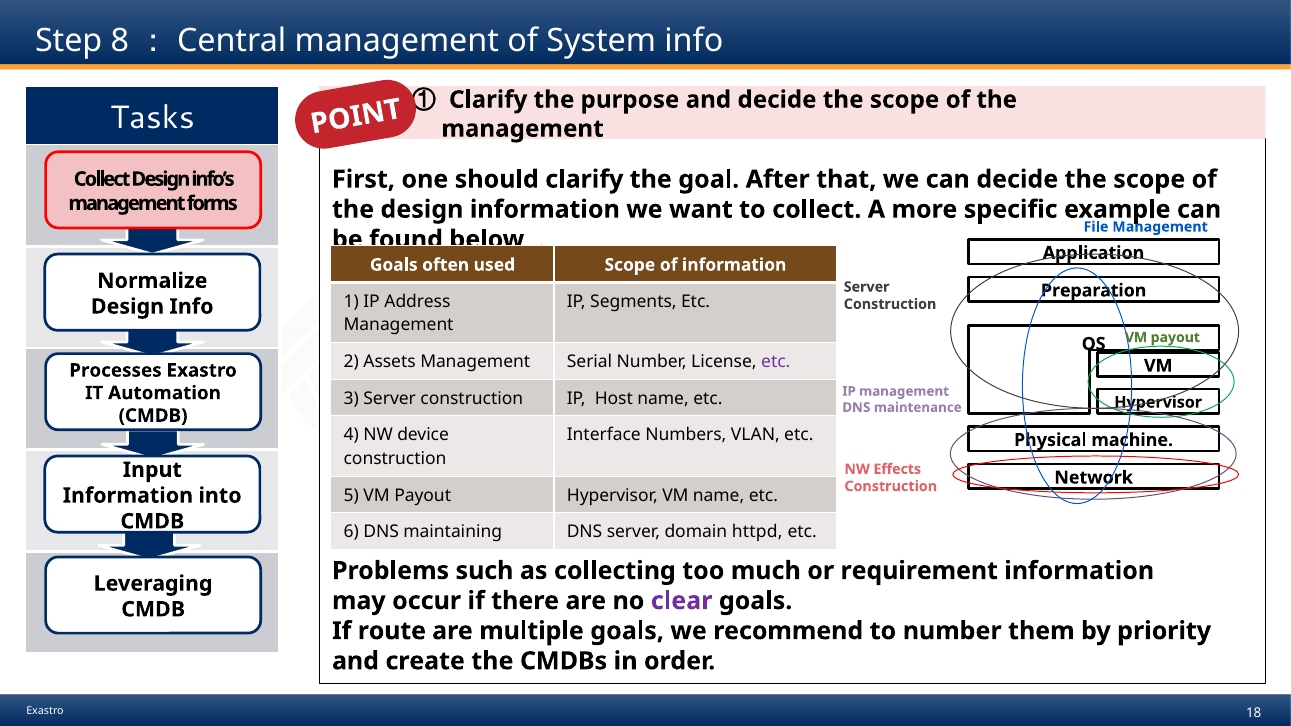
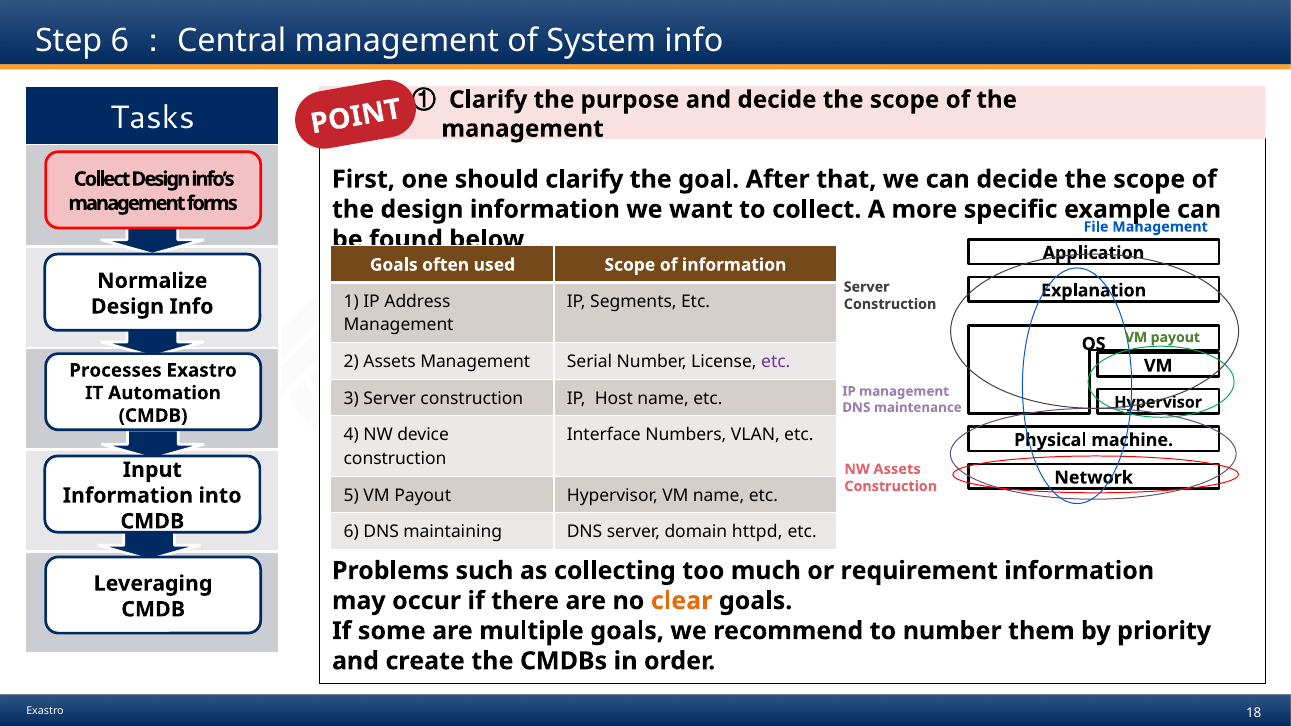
Step 8: 8 -> 6 (120, 41)
Preparation: Preparation -> Explanation (1094, 291)
NW Effects: Effects -> Assets (897, 469)
clear colour: purple -> orange (682, 601)
route: route -> some (392, 631)
